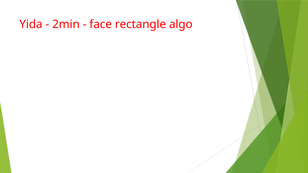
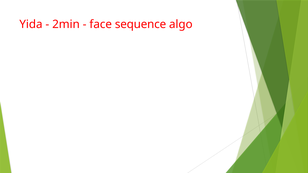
rectangle: rectangle -> sequence (141, 24)
